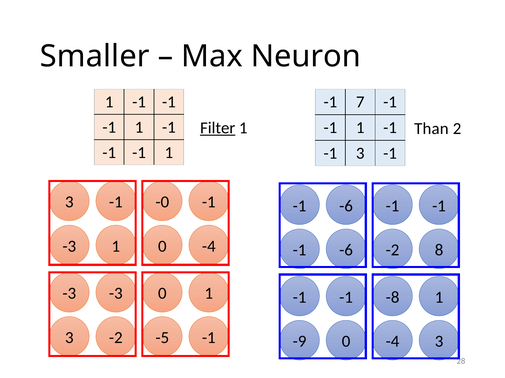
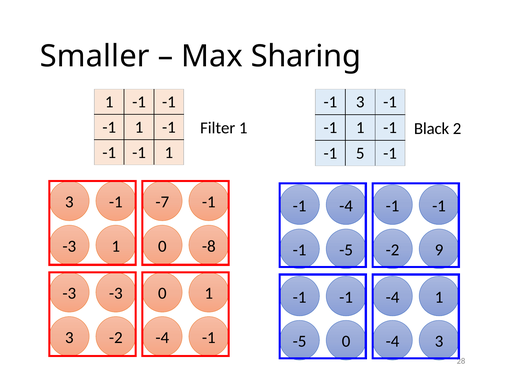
Neuron: Neuron -> Sharing (306, 57)
-1 7: 7 -> 3 (360, 102)
Filter underline: present -> none (218, 128)
Than: Than -> Black (432, 129)
-1 3: 3 -> 5 (360, 153)
-0: -0 -> -7 (162, 202)
-6: -6 -> -4 (346, 206)
1 0 -4: -4 -> -8 (209, 247)
-6: -6 -> -5 (346, 250)
8: 8 -> 9 (439, 250)
-1 -1 -8: -8 -> -4 (393, 298)
-2 -5: -5 -> -4 (162, 338)
-9: -9 -> -5 (300, 342)
